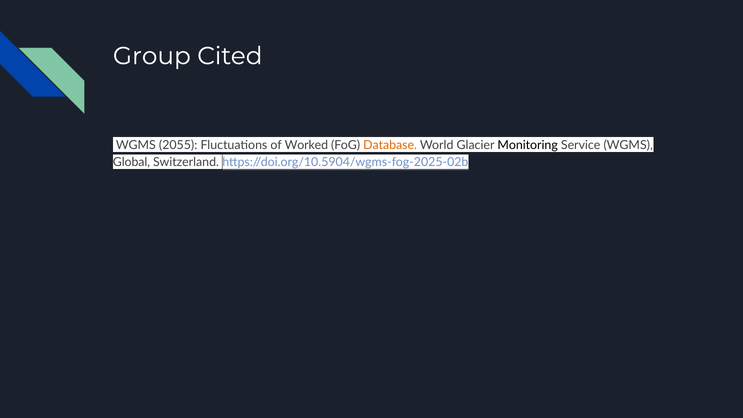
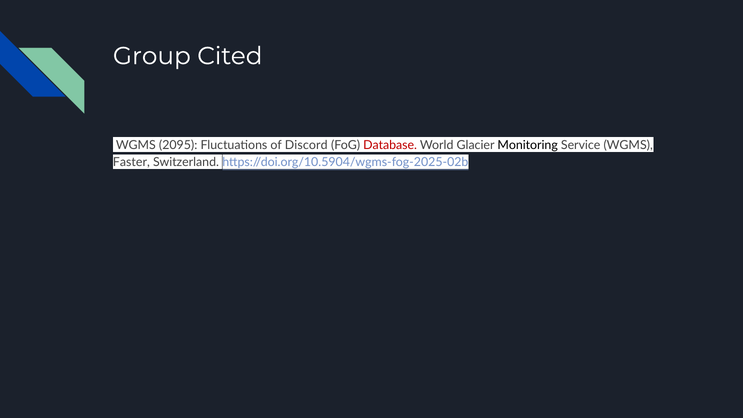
2055: 2055 -> 2095 (178, 145)
Worked: Worked -> Discord (306, 145)
Database colour: orange -> red (390, 145)
Global: Global -> Faster (131, 162)
